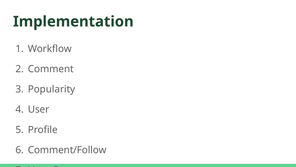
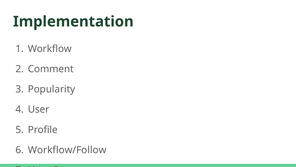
Comment/Follow: Comment/Follow -> Workflow/Follow (67, 150)
